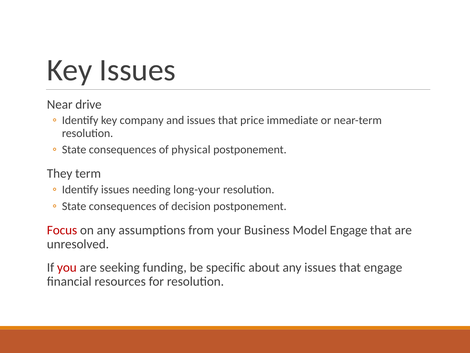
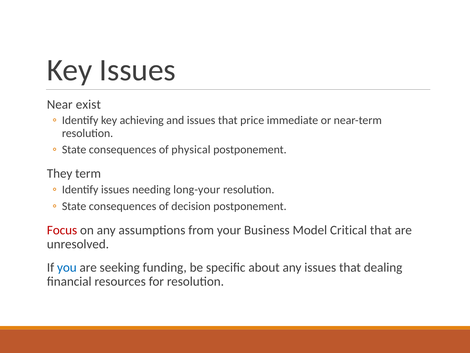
drive: drive -> exist (88, 104)
company: company -> achieving (142, 120)
Model Engage: Engage -> Critical (349, 230)
you colour: red -> blue (67, 267)
that engage: engage -> dealing (383, 267)
